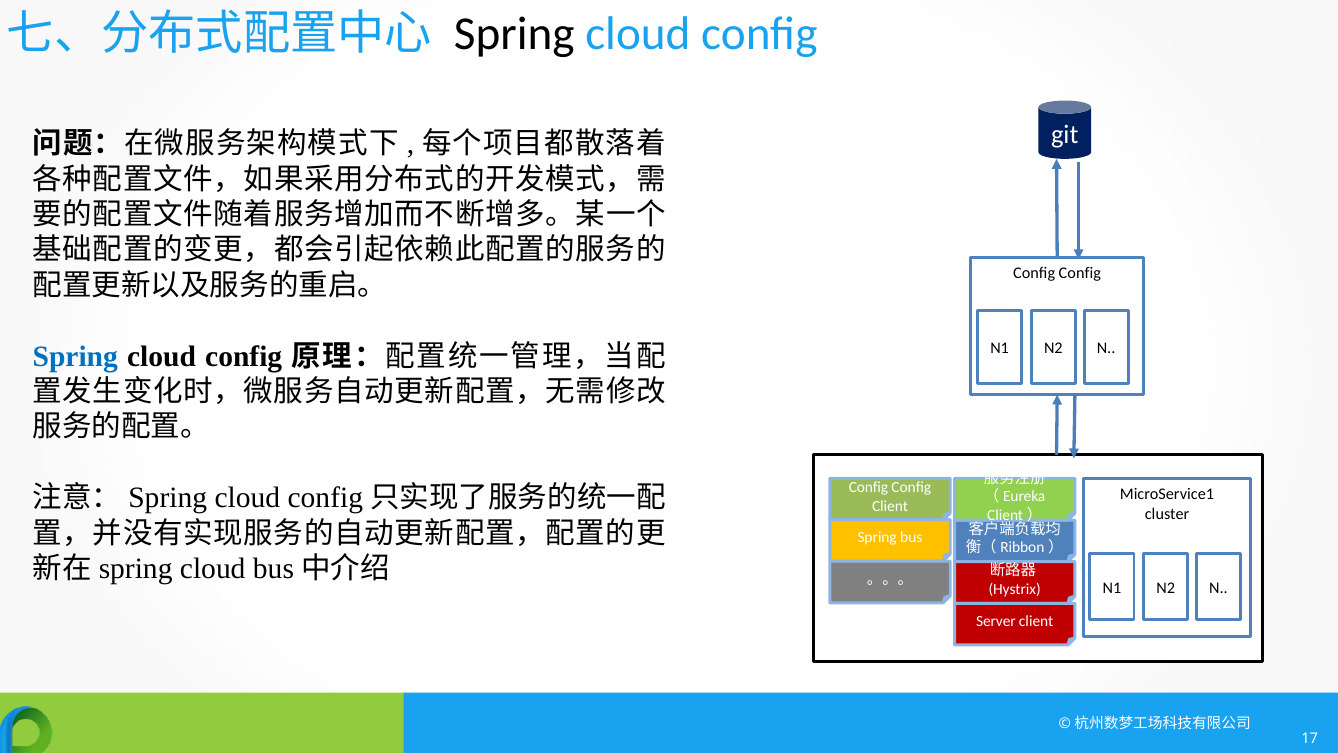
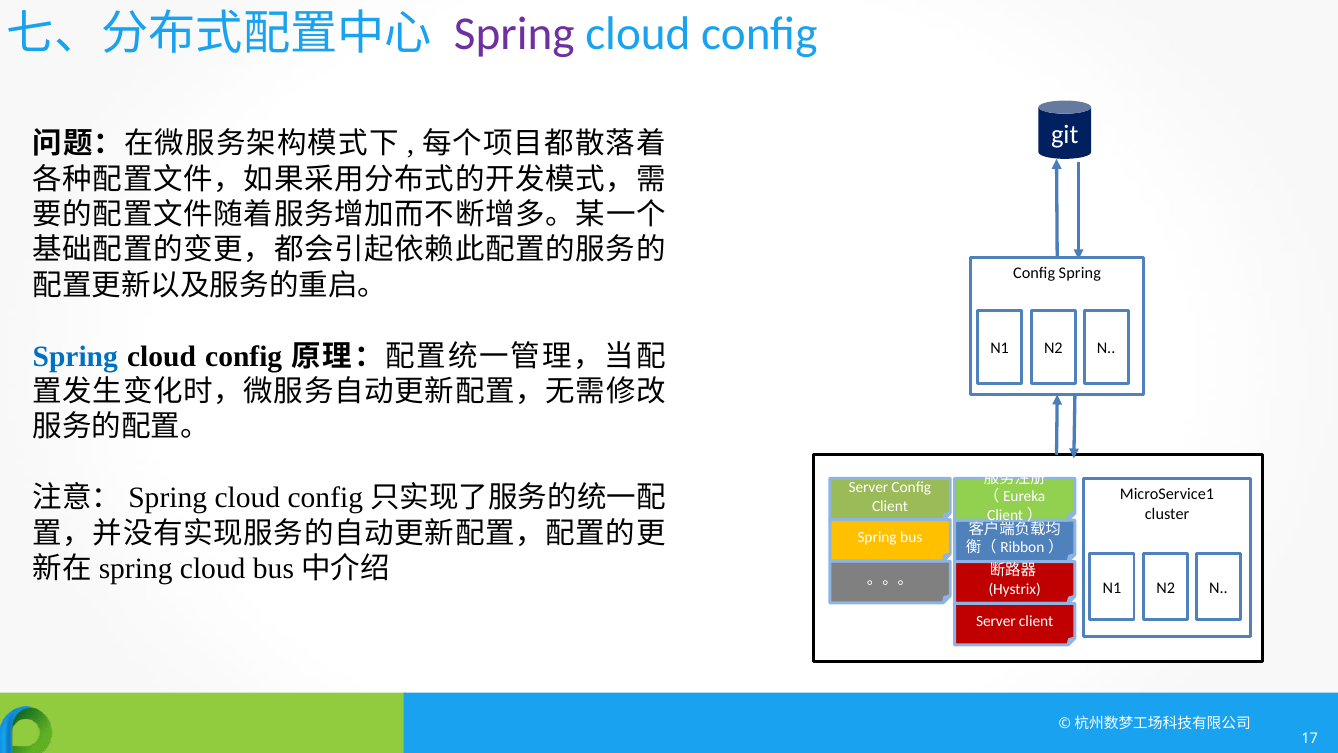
Spring colour: black -> purple (514, 34)
Config: Config -> Spring (1080, 274)
Config: Config -> Server (868, 487)
